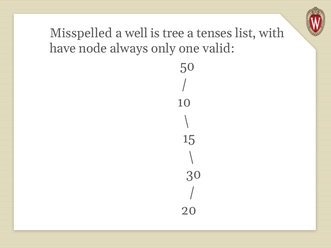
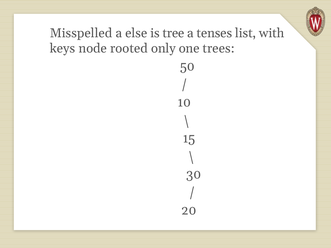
well: well -> else (136, 33)
have: have -> keys (63, 49)
always: always -> rooted (129, 49)
valid: valid -> trees (219, 49)
